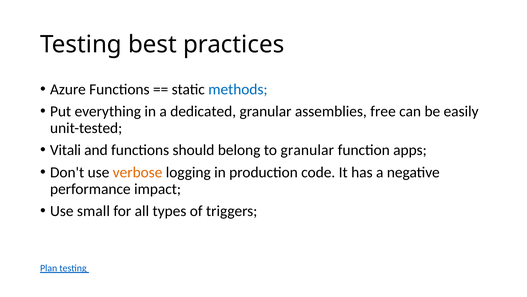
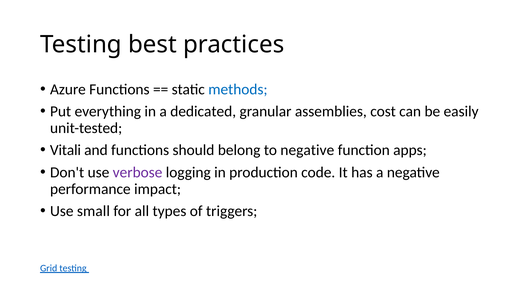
free: free -> cost (383, 111)
to granular: granular -> negative (307, 150)
verbose colour: orange -> purple (138, 172)
Plan: Plan -> Grid (49, 268)
